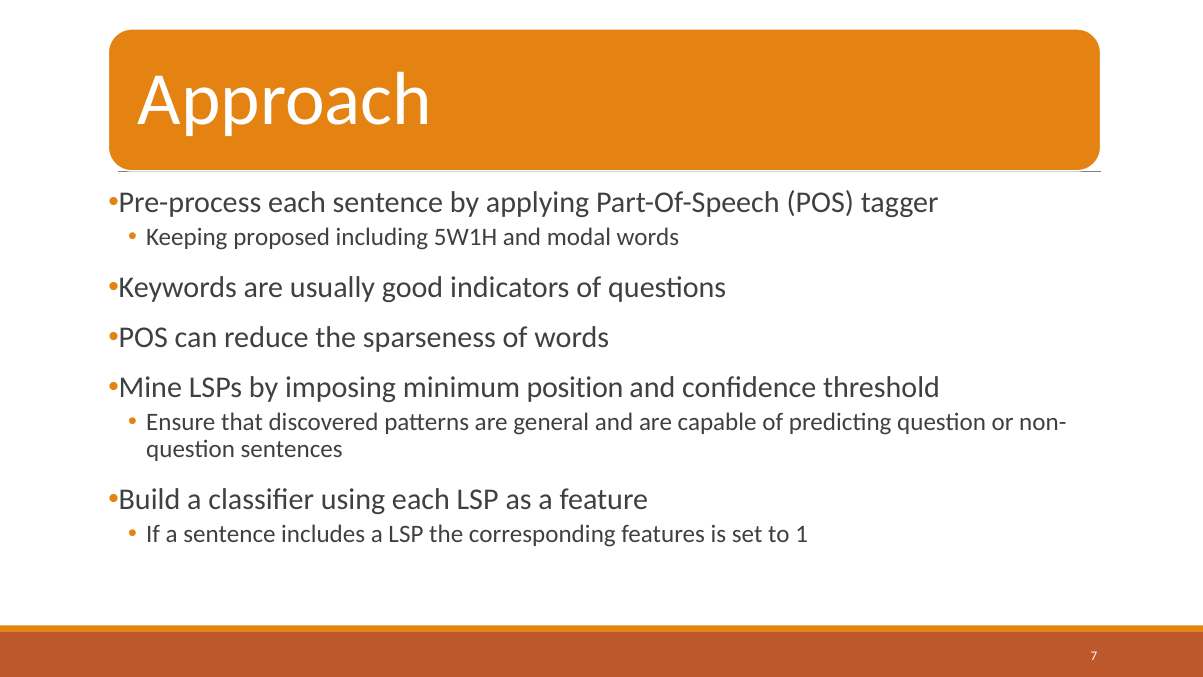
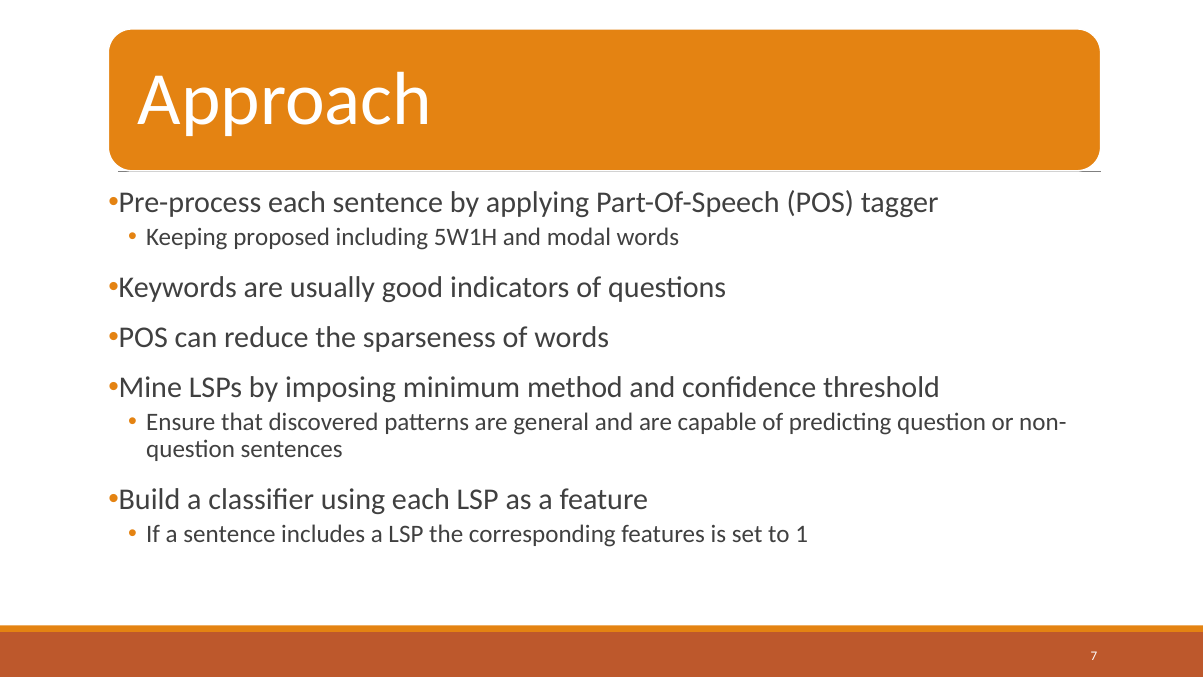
position: position -> method (575, 387)
